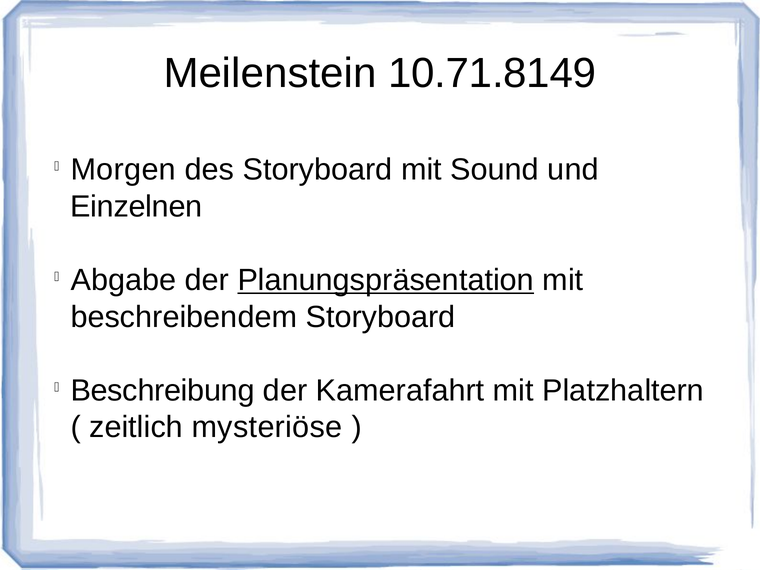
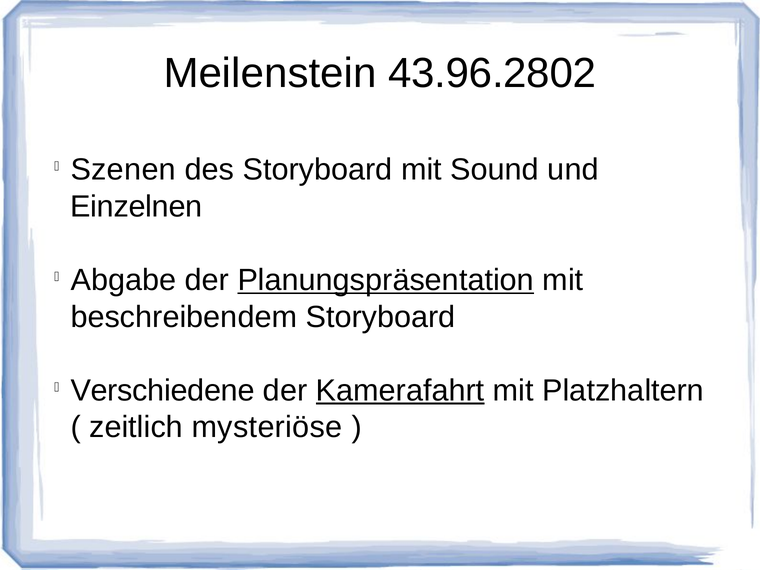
10.71.8149: 10.71.8149 -> 43.96.2802 (492, 73)
Morgen: Morgen -> Szenen (123, 170)
Beschreibung: Beschreibung -> Verschiedene (163, 390)
Kamerafahrt underline: none -> present (400, 390)
